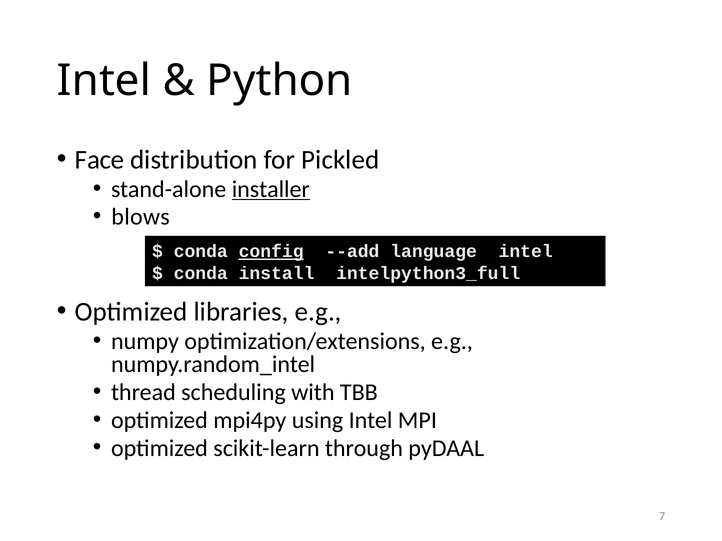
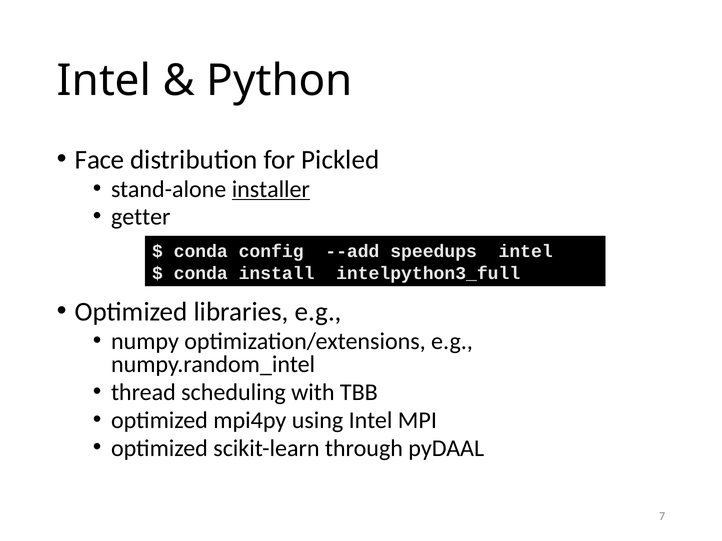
blows: blows -> getter (141, 217)
config underline: present -> none (271, 252)
language: language -> speedups (434, 252)
